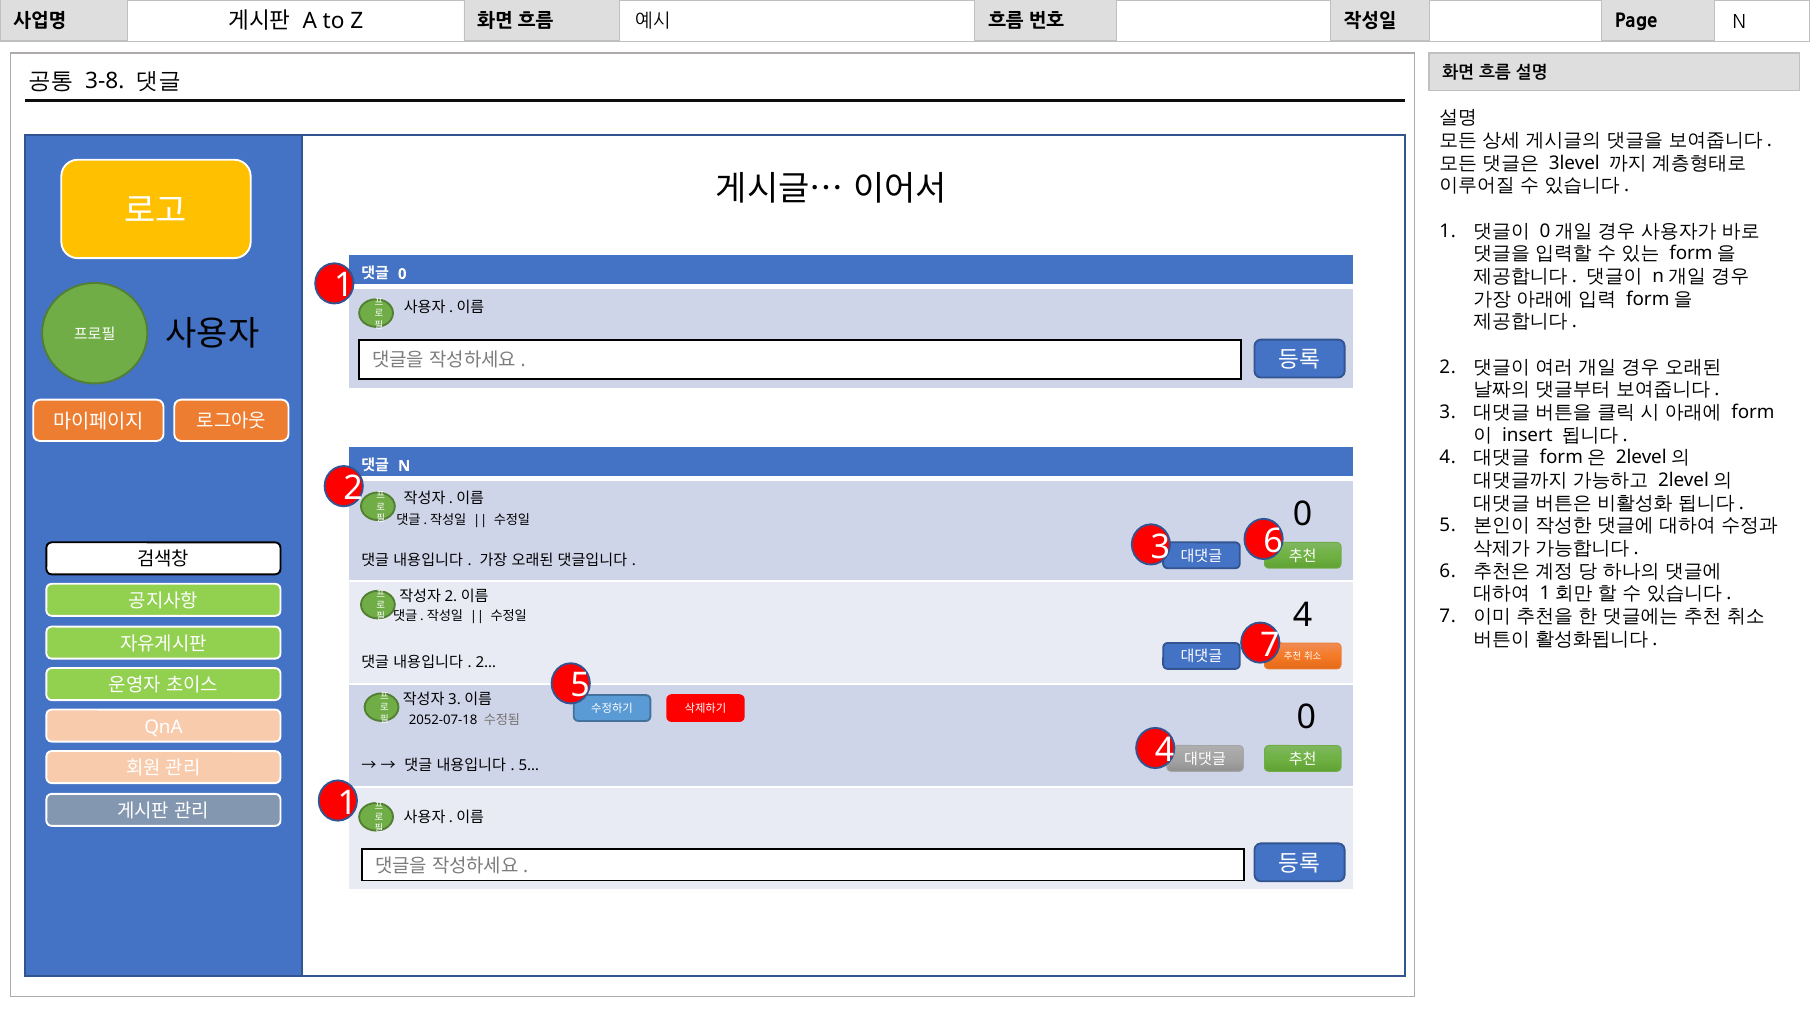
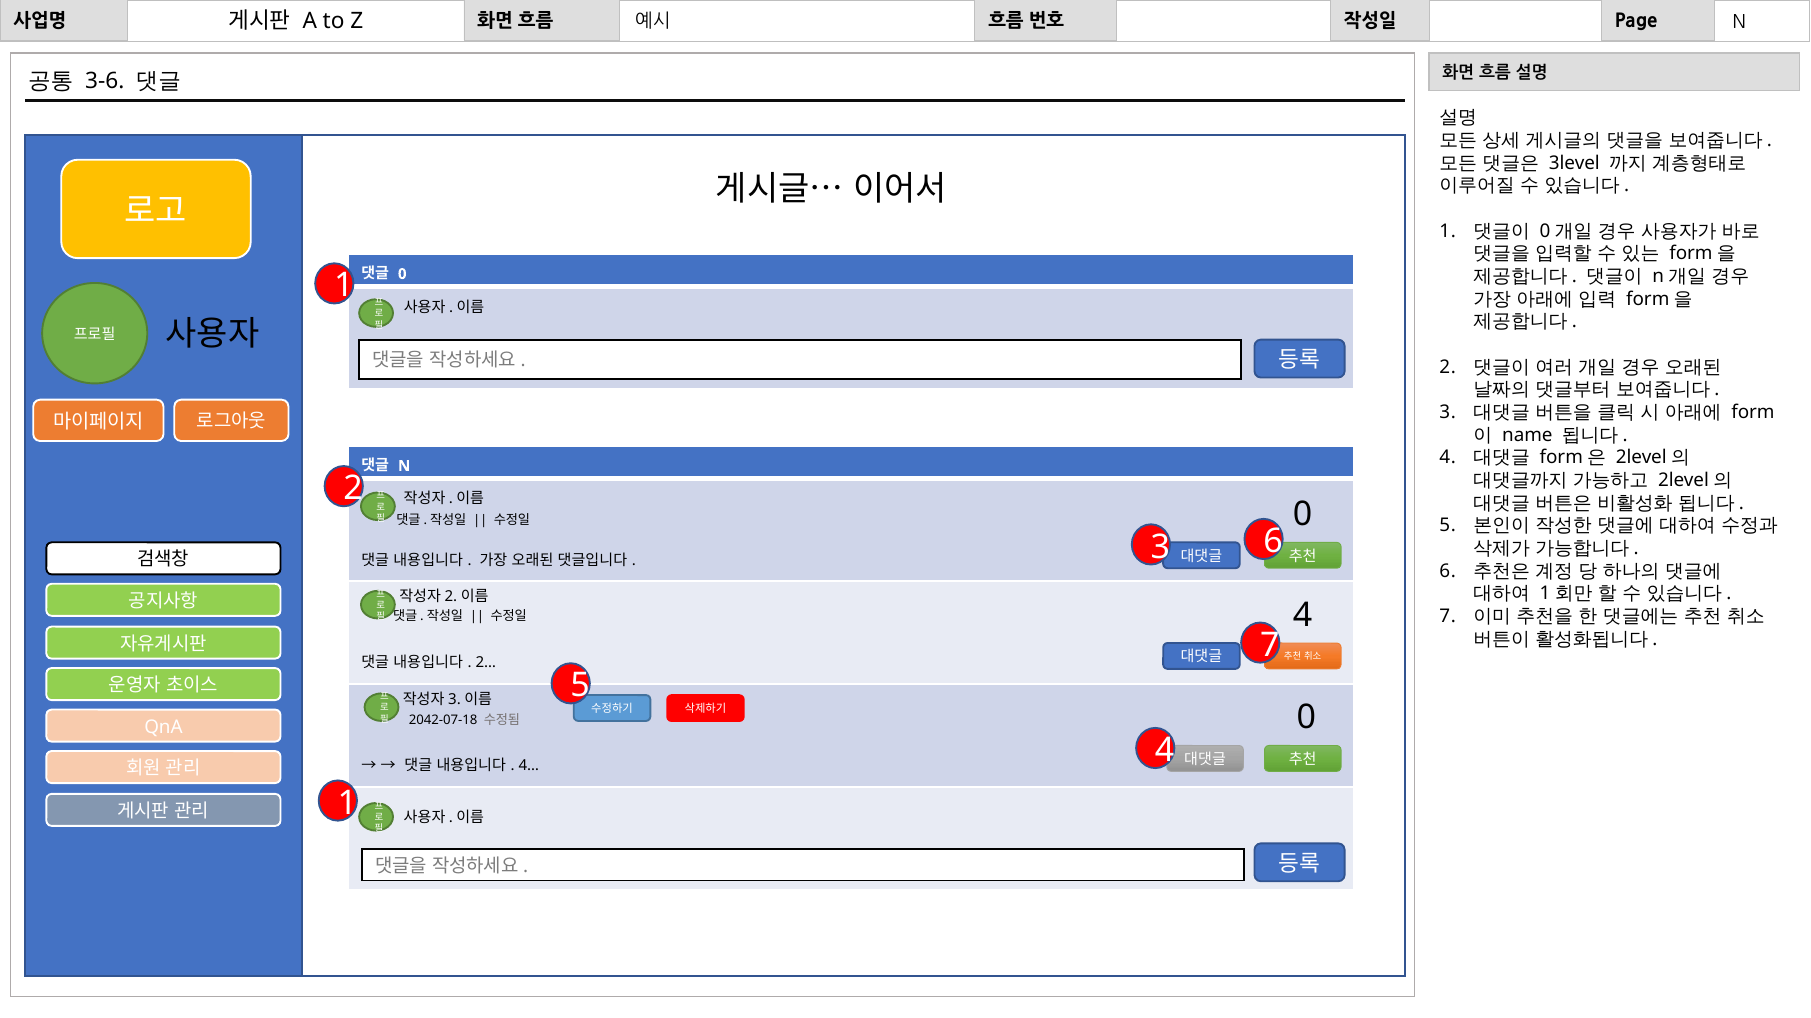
3-8: 3-8 -> 3-6 (105, 81)
insert: insert -> name (1527, 435)
2052-07-18: 2052-07-18 -> 2042-07-18 (443, 720)
5…: 5… -> 4… (529, 766)
